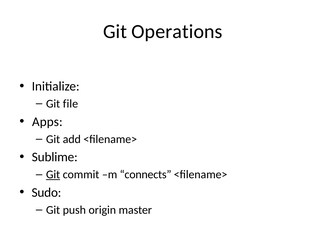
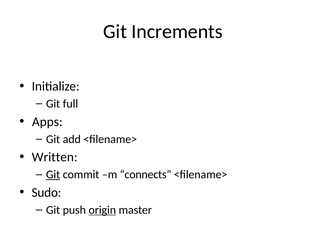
Operations: Operations -> Increments (177, 32)
file: file -> full (70, 104)
Sublime: Sublime -> Written (55, 157)
origin underline: none -> present (102, 209)
